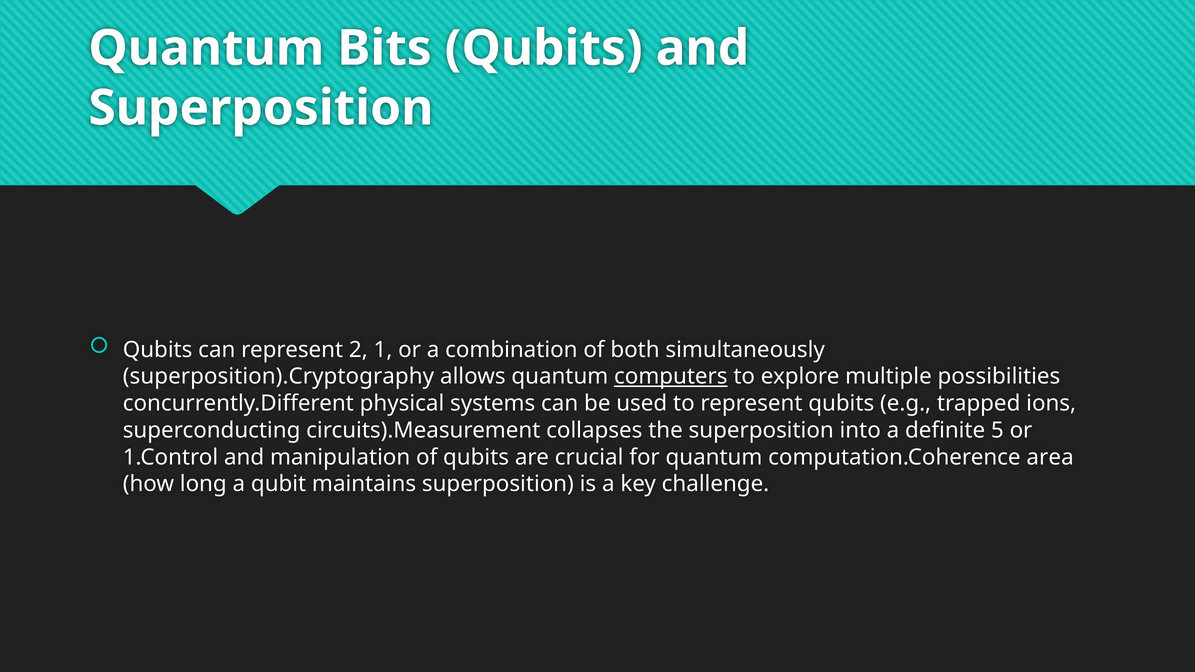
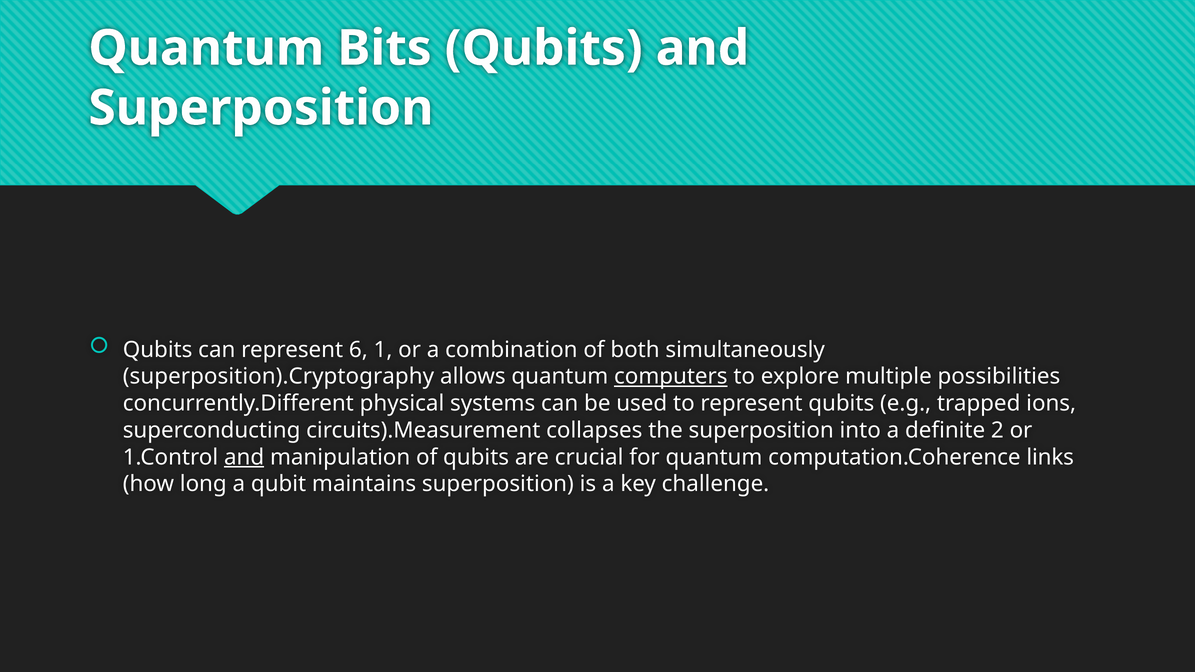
2: 2 -> 6 (358, 350)
5: 5 -> 2 (997, 430)
and underline: none -> present (244, 457)
area: area -> links (1050, 457)
